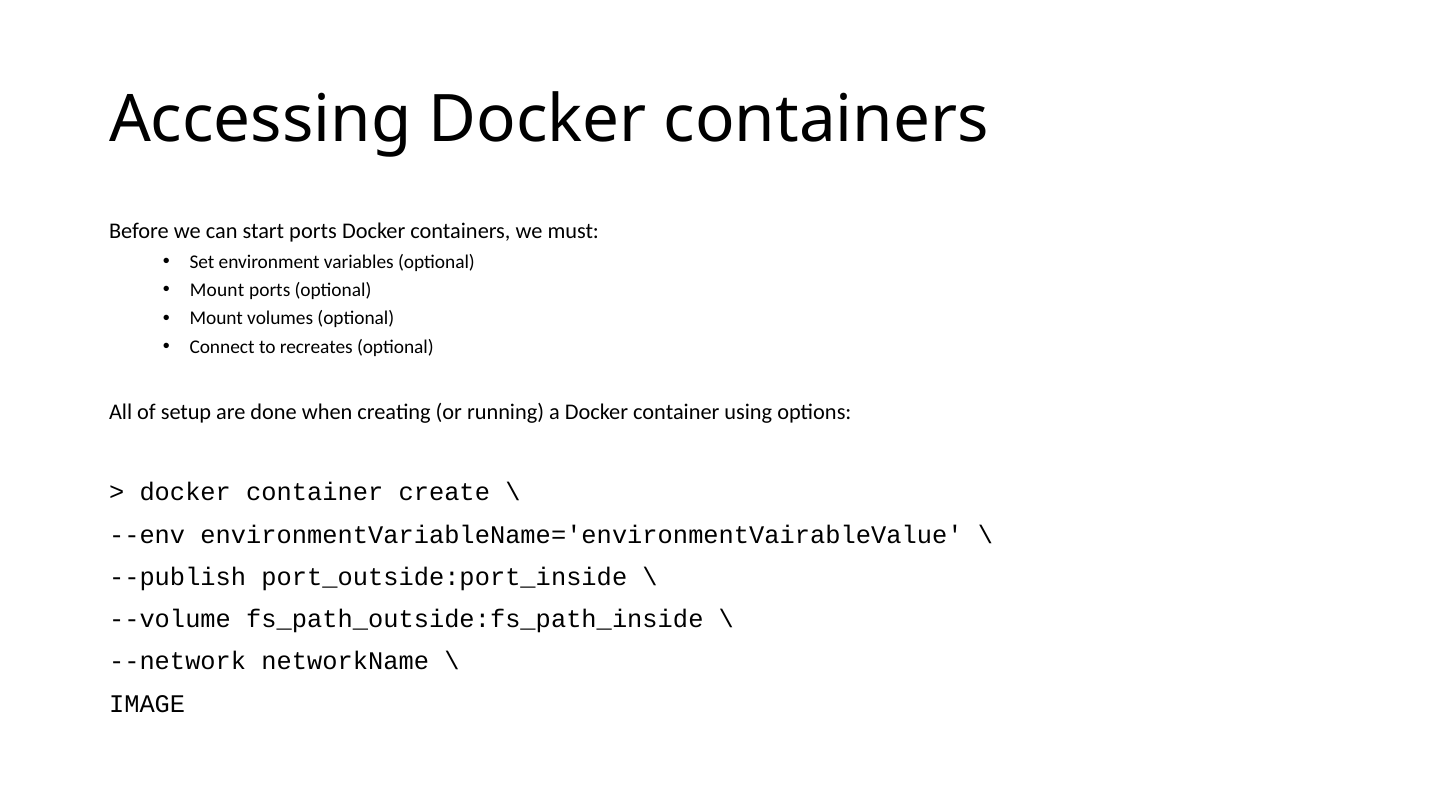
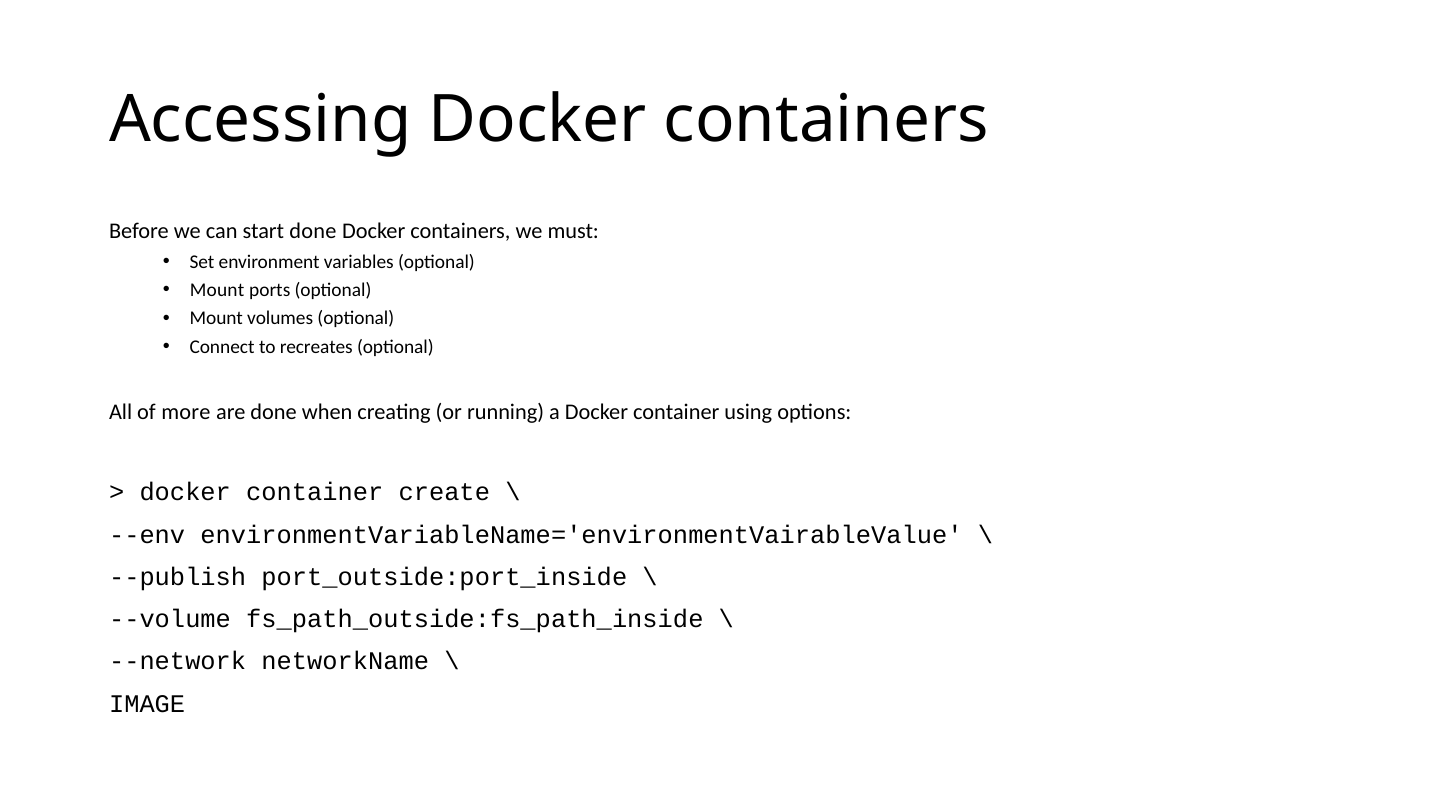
start ports: ports -> done (313, 232)
setup: setup -> more (186, 413)
